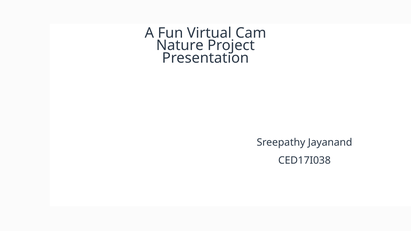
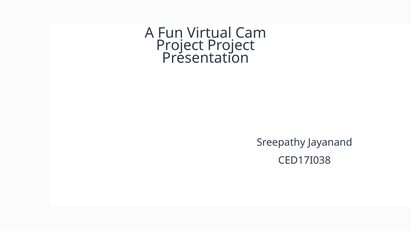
Nature: Nature -> Project (180, 46)
